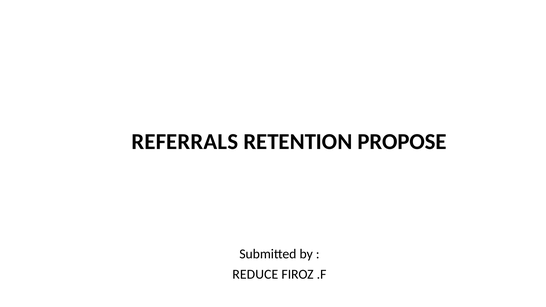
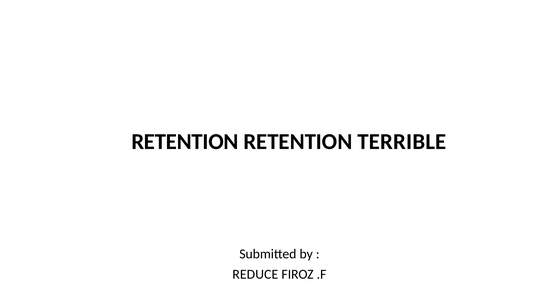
REFERRALS: REFERRALS -> RETENTION (185, 142)
PROPOSE: PROPOSE -> TERRIBLE (402, 142)
